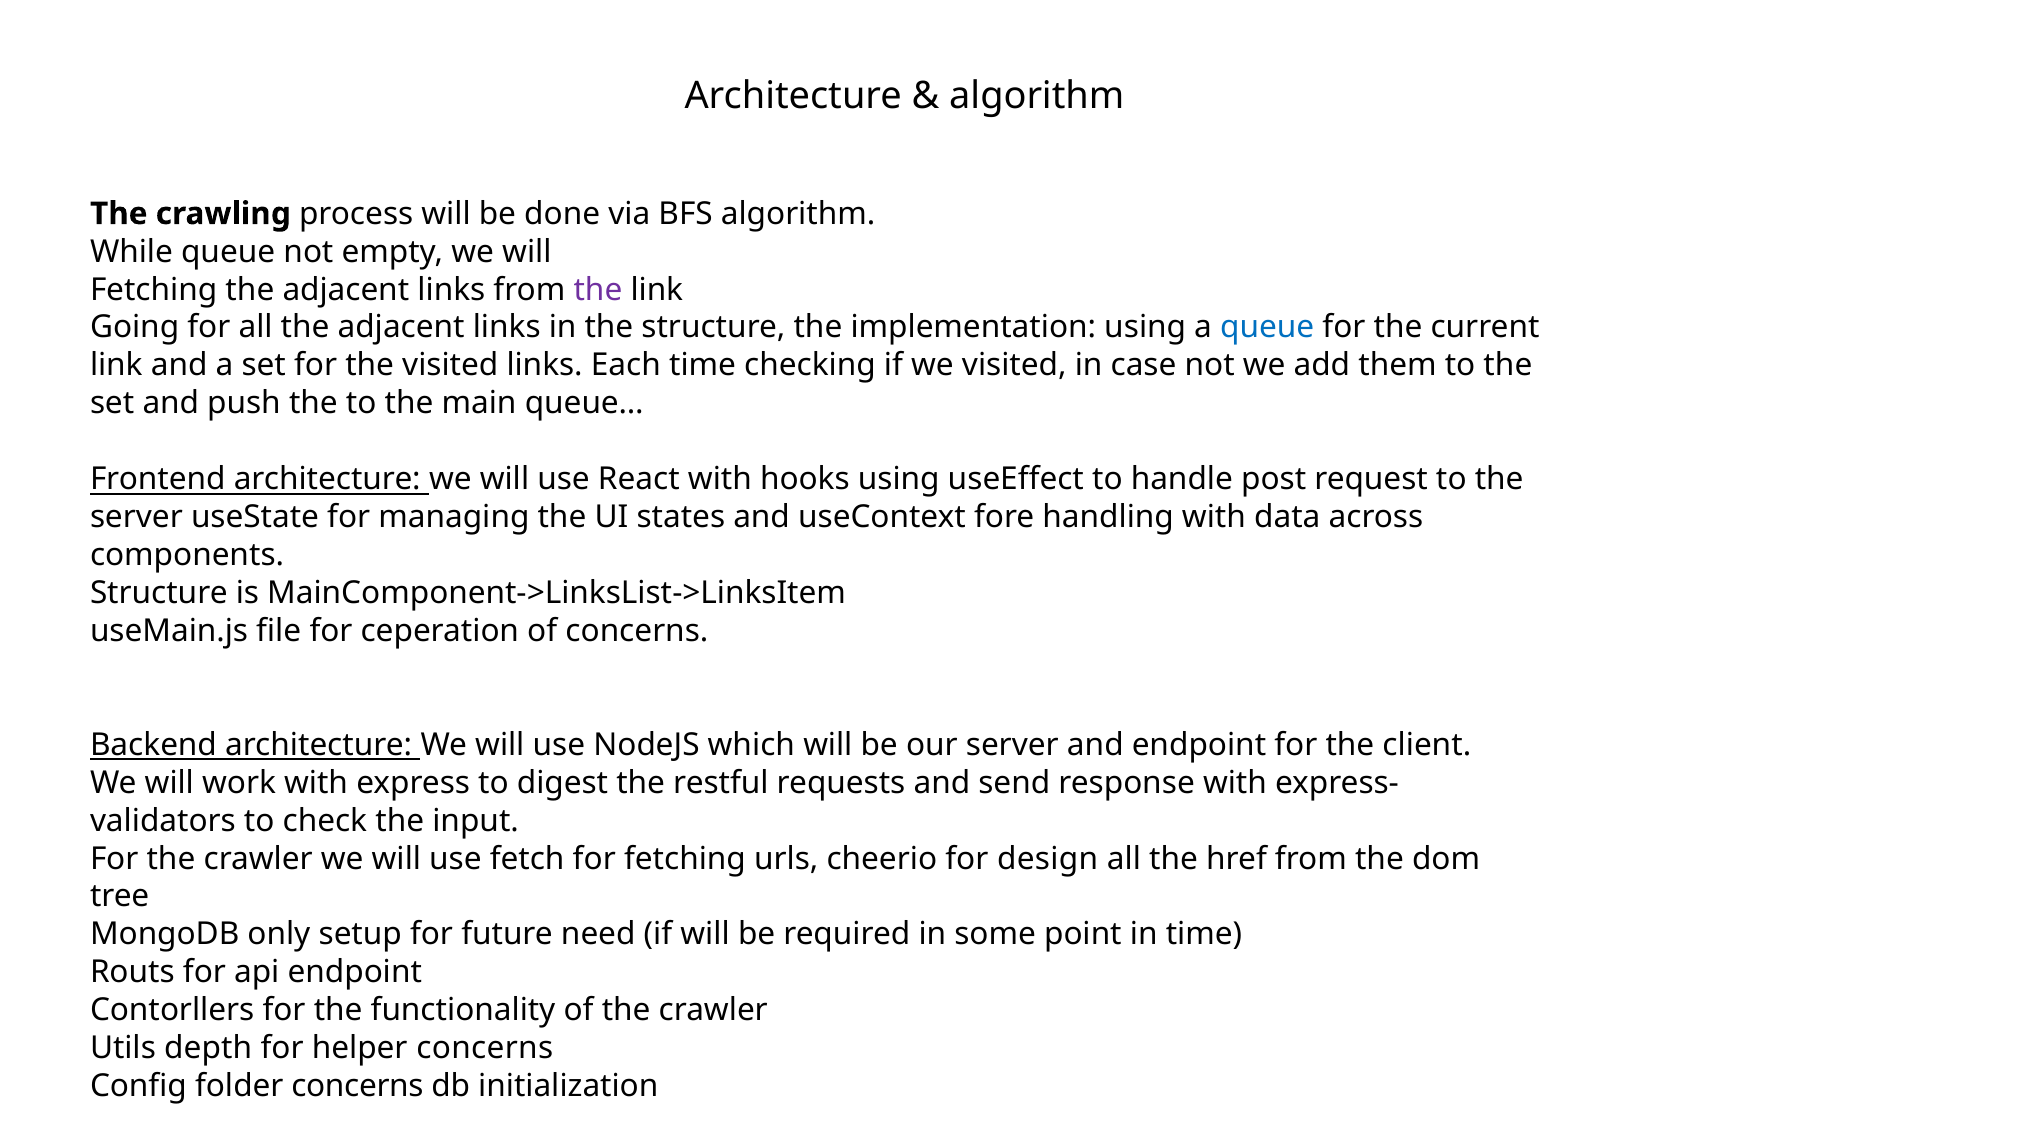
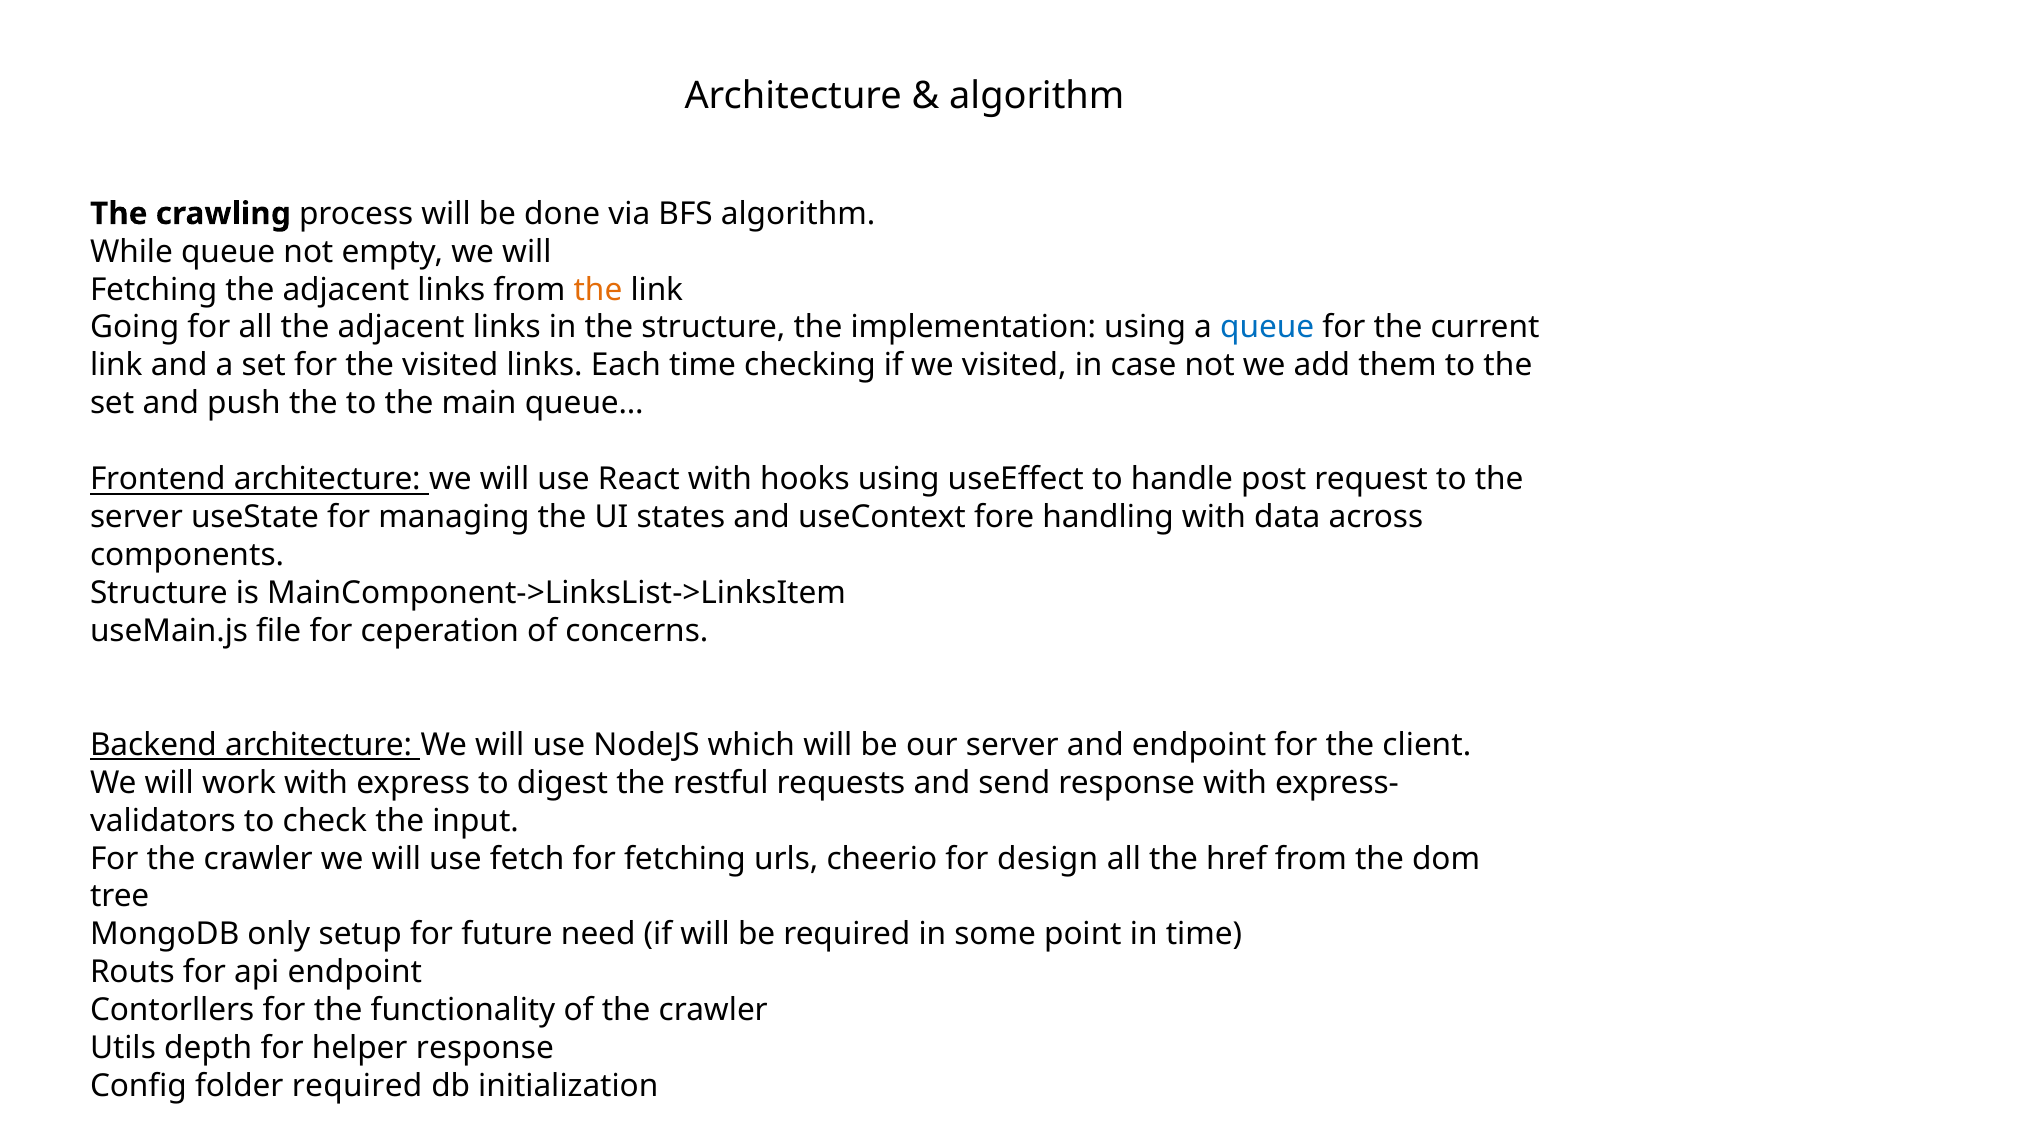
the colour: purple -> orange (598, 290)
helper concerns: concerns -> response (485, 1048)
folder concerns: concerns -> required (357, 1086)
